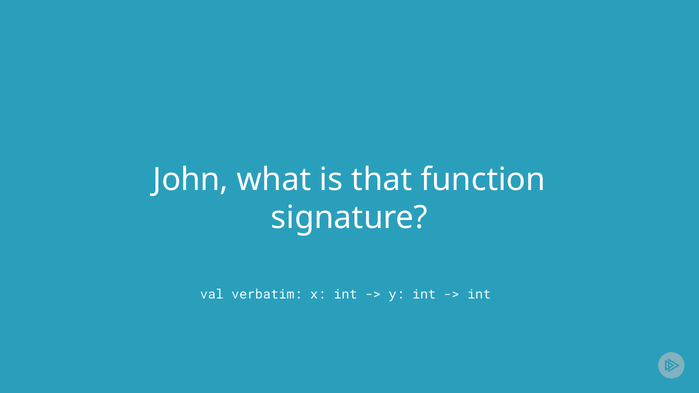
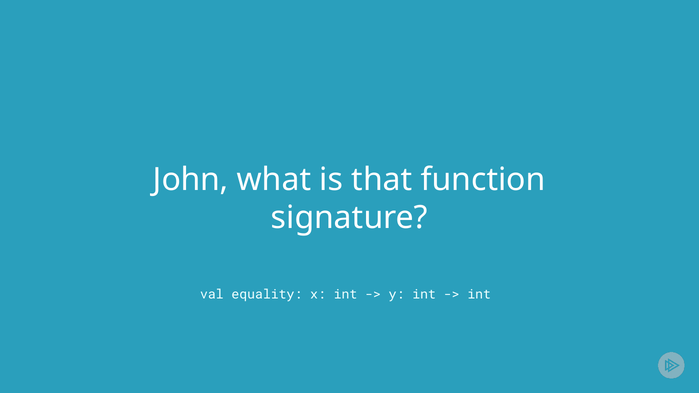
verbatim: verbatim -> equality (267, 294)
